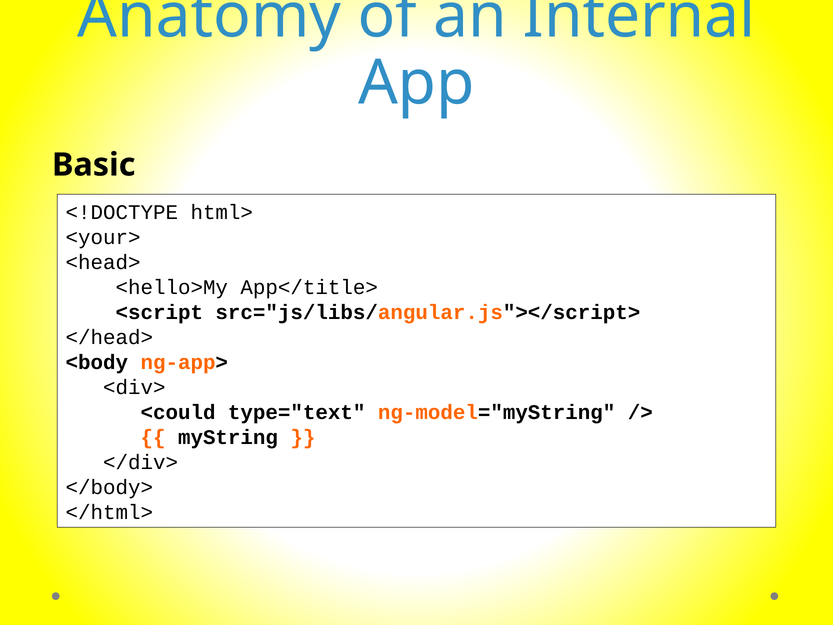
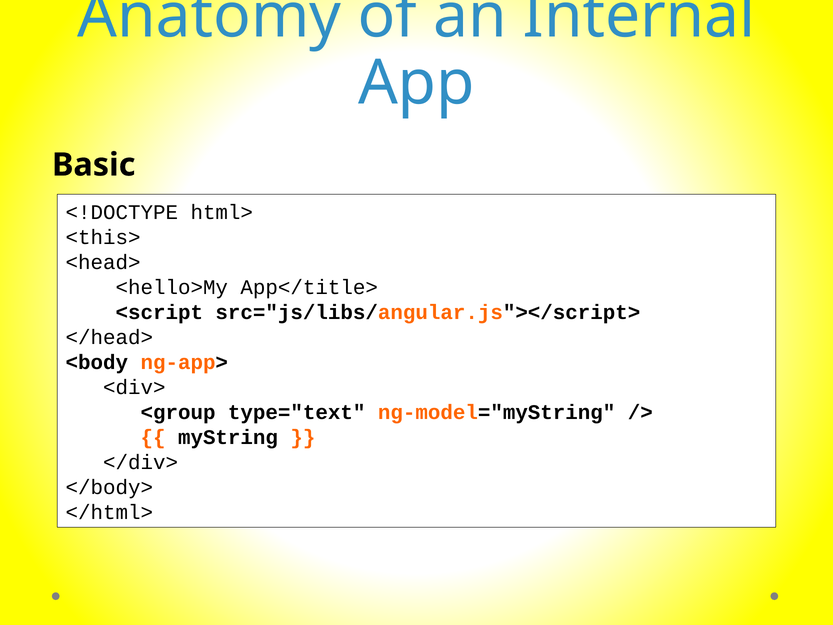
<your>: <your> -> <this> (103, 237)
<could: <could -> <group (178, 412)
